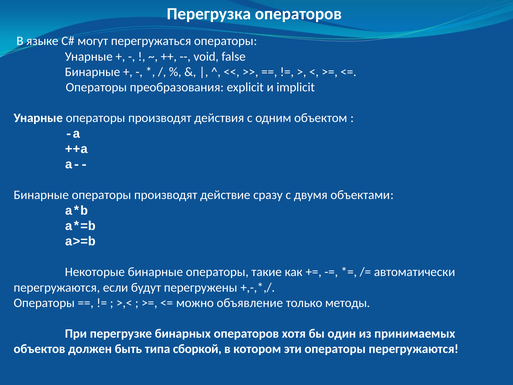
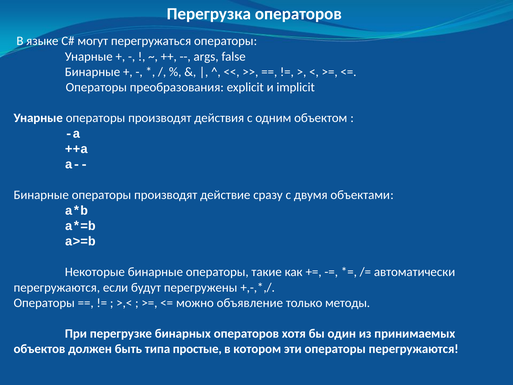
void: void -> args (206, 56)
сборкой: сборкой -> простые (197, 349)
